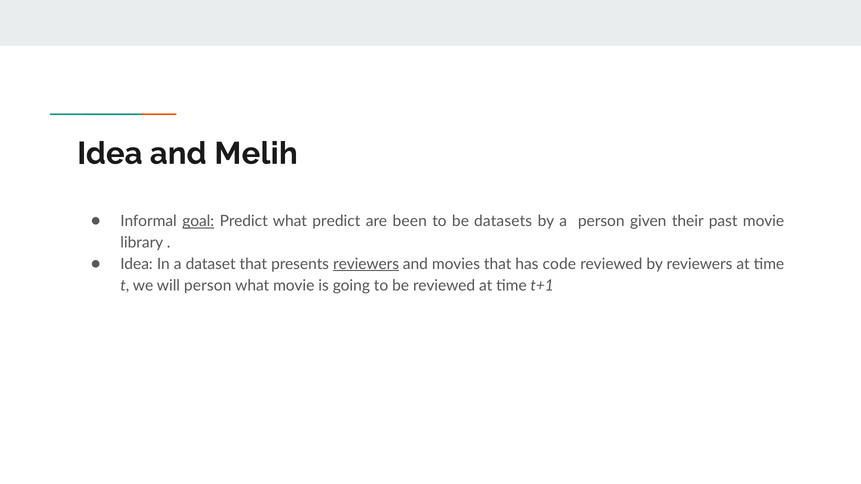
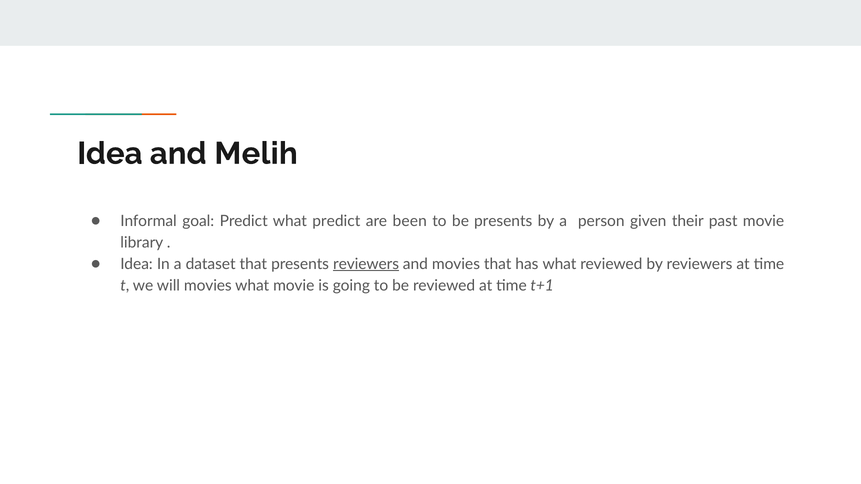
goal underline: present -> none (198, 221)
be datasets: datasets -> presents (503, 221)
has code: code -> what (559, 264)
will person: person -> movies (208, 286)
